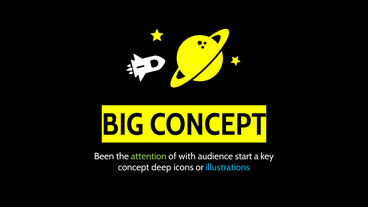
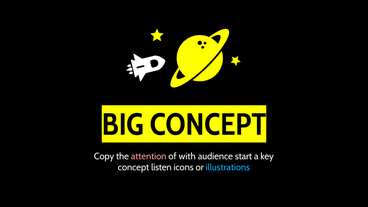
Been: Been -> Copy (104, 156)
attention colour: light green -> pink (149, 156)
deep: deep -> listen (161, 167)
